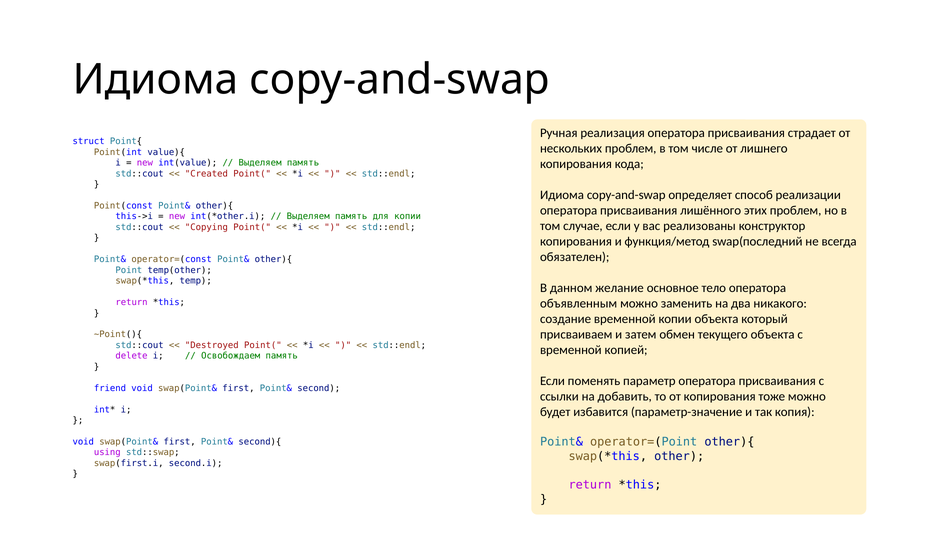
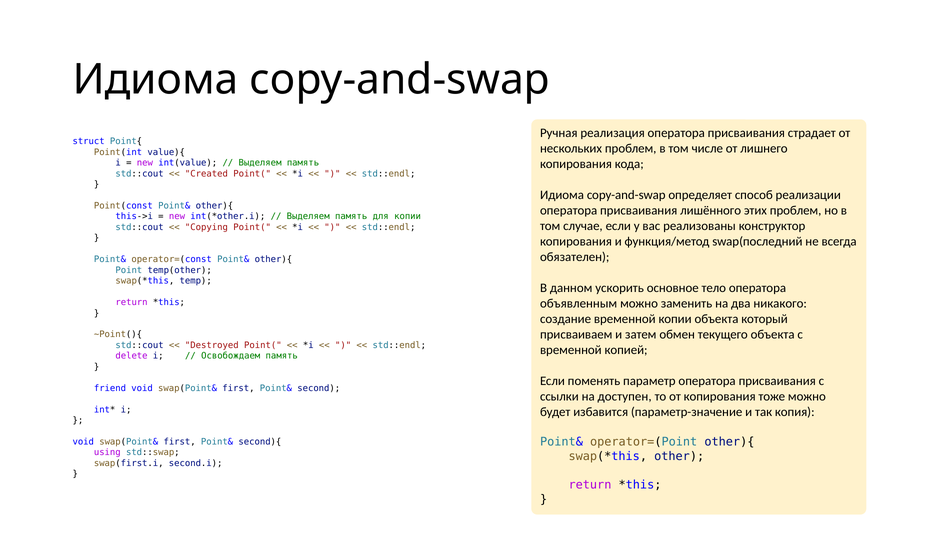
желание: желание -> ускорить (620, 288)
добавить: добавить -> доступен (625, 396)
